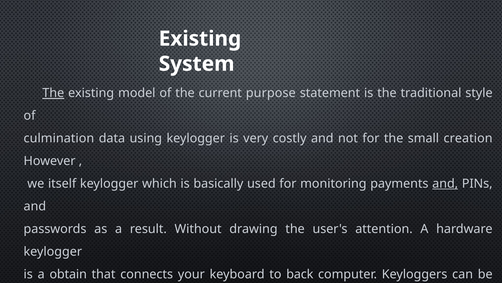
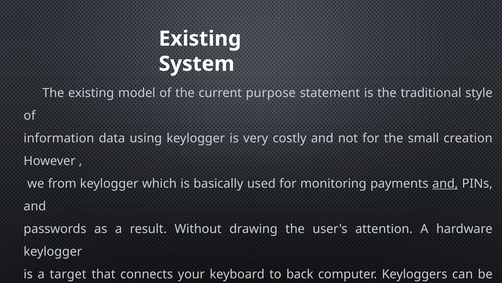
The underline: present -> none (53, 93)
culmination: culmination -> information (59, 138)
itself: itself -> from (62, 183)
obtain: obtain -> target (68, 274)
